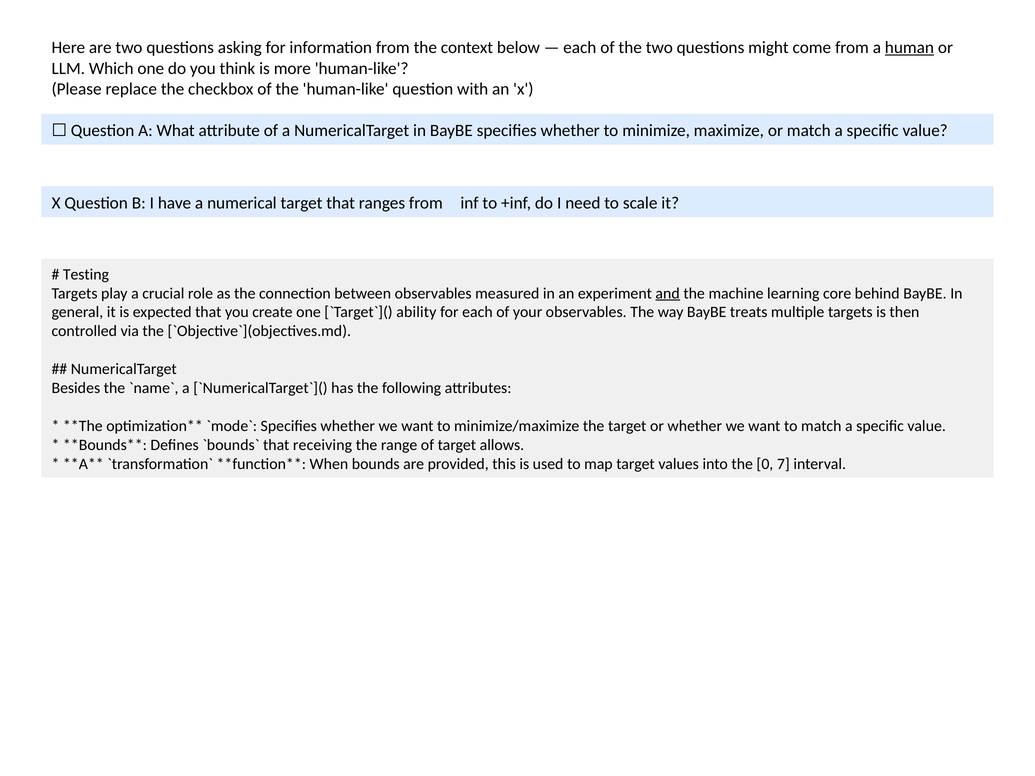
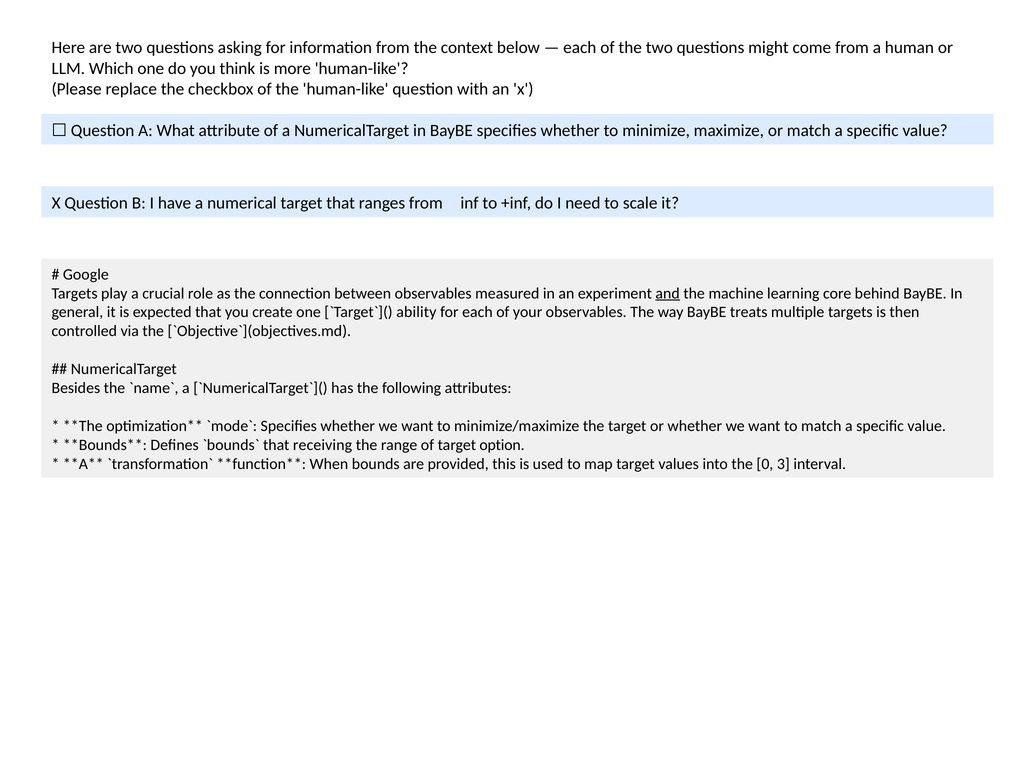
human underline: present -> none (909, 48)
Testing: Testing -> Google (86, 274)
allows: allows -> option (502, 445)
7: 7 -> 3 (783, 464)
